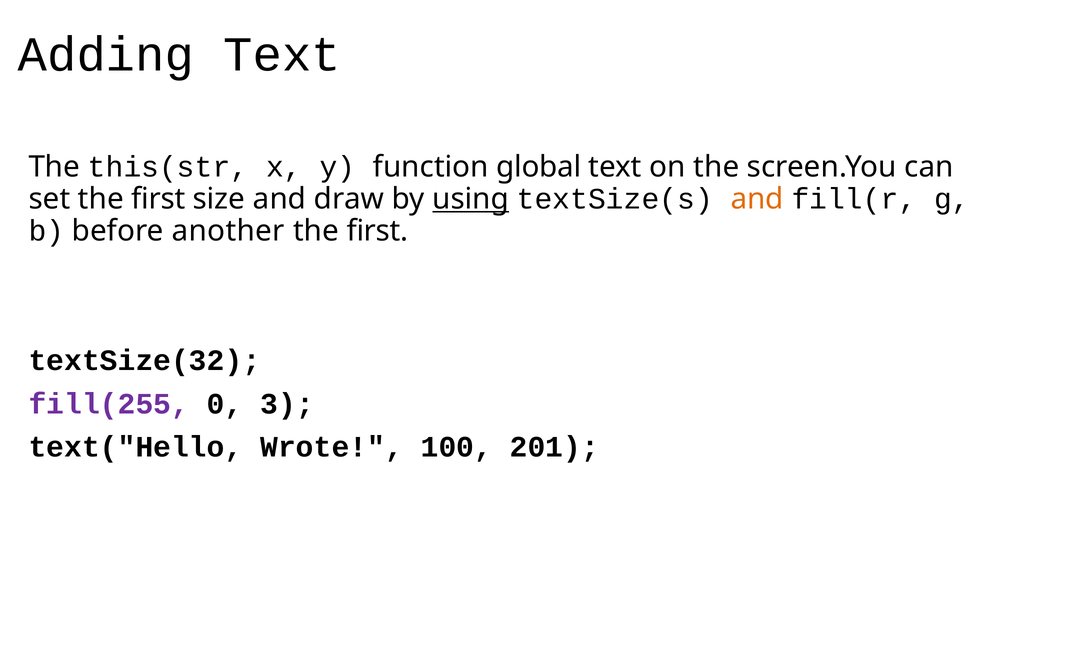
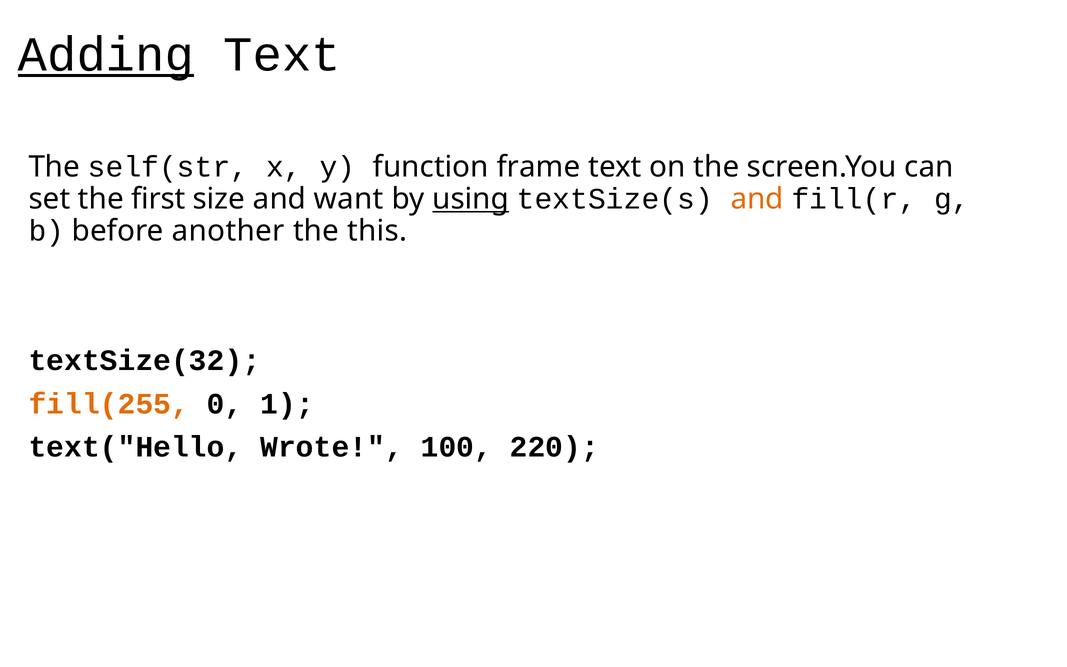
Adding underline: none -> present (106, 54)
this(str: this(str -> self(str (168, 167)
global: global -> frame (539, 167)
draw: draw -> want (349, 199)
first: first -> this (377, 231)
fill(255 colour: purple -> orange (109, 404)
3: 3 -> 1 (287, 404)
201: 201 -> 220 (554, 447)
